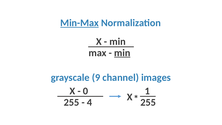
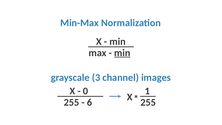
Min-Max underline: present -> none (80, 23)
9: 9 -> 3 (96, 77)
4: 4 -> 6 (90, 102)
